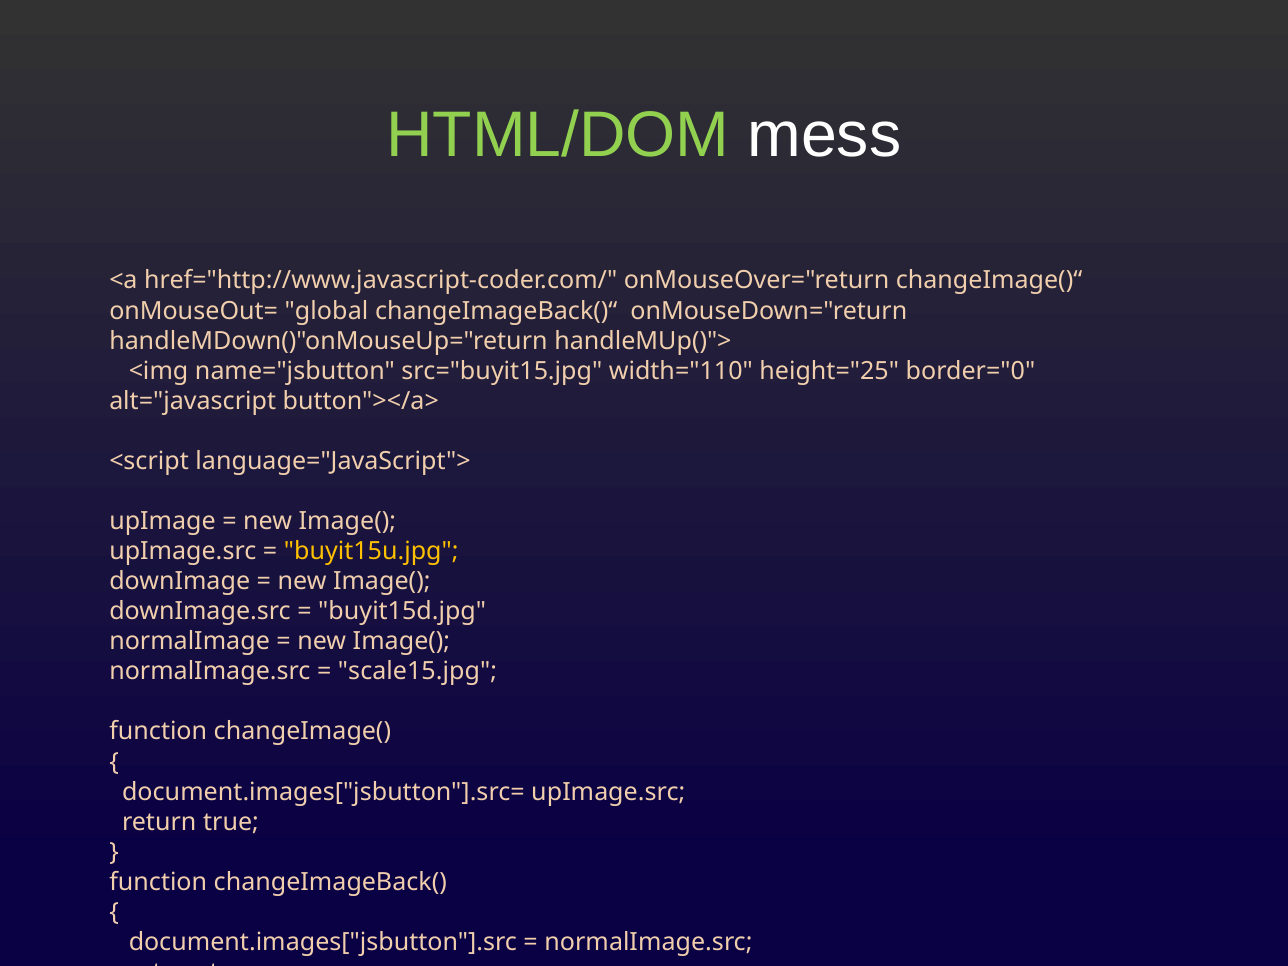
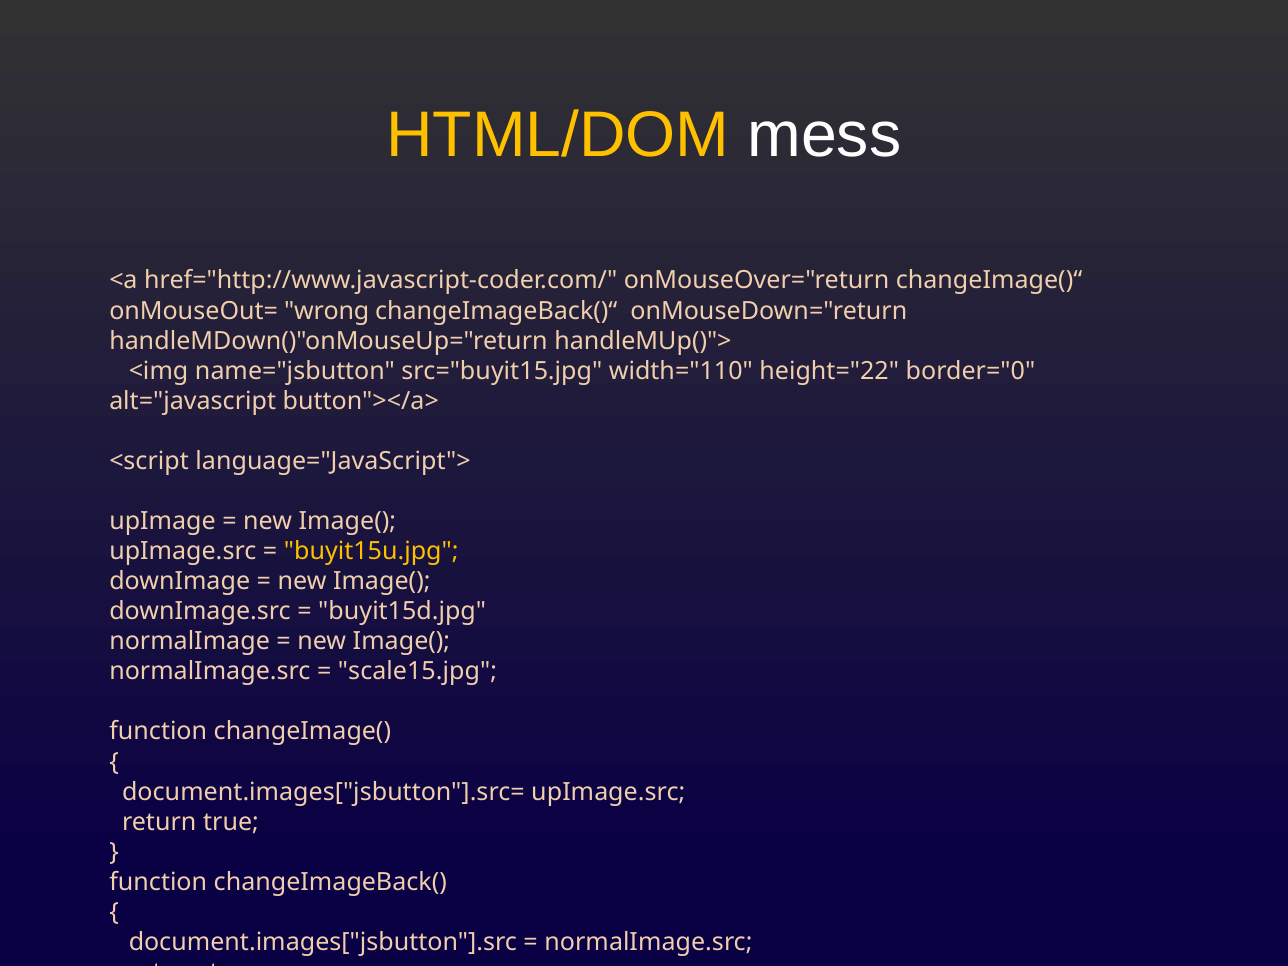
HTML/DOM colour: light green -> yellow (558, 135)
global: global -> wrong (327, 311)
height="25: height="25 -> height="22 (829, 371)
